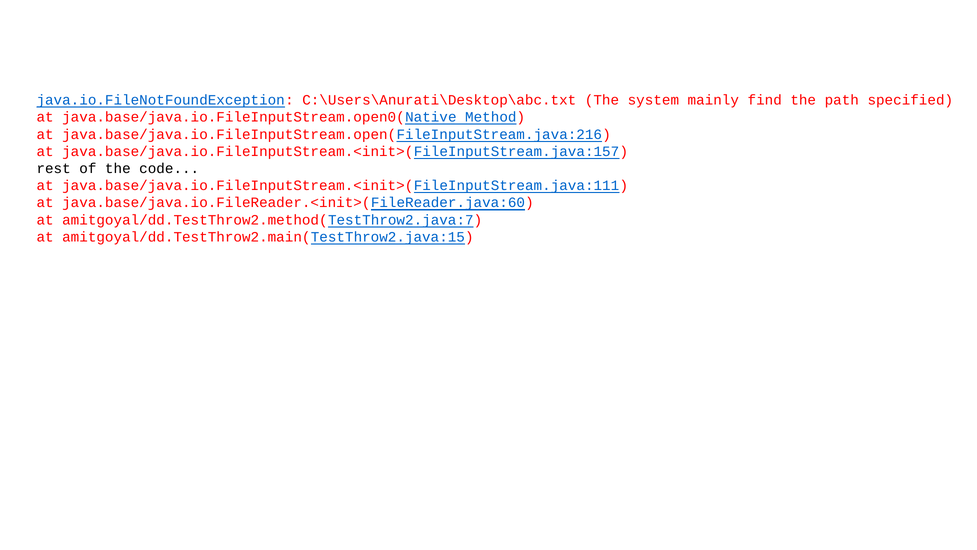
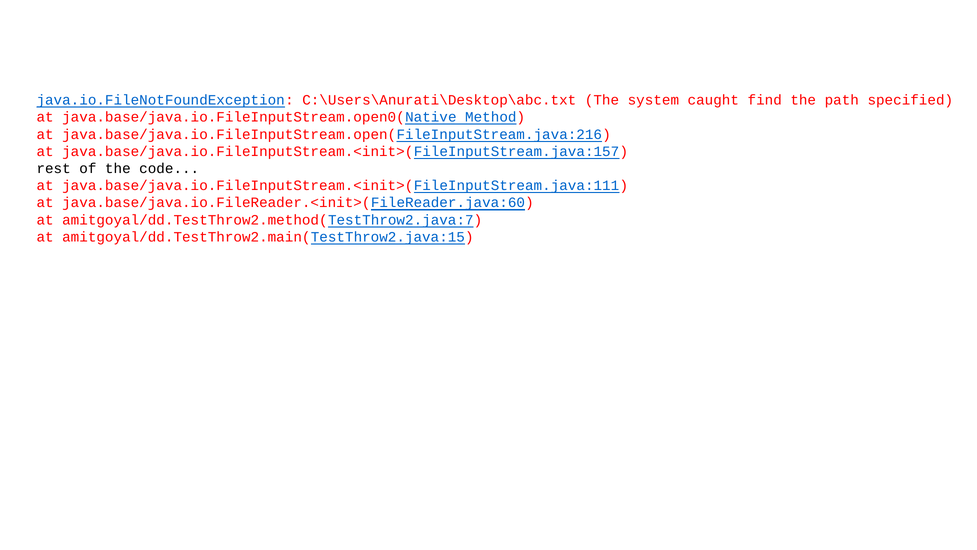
mainly: mainly -> caught (713, 100)
